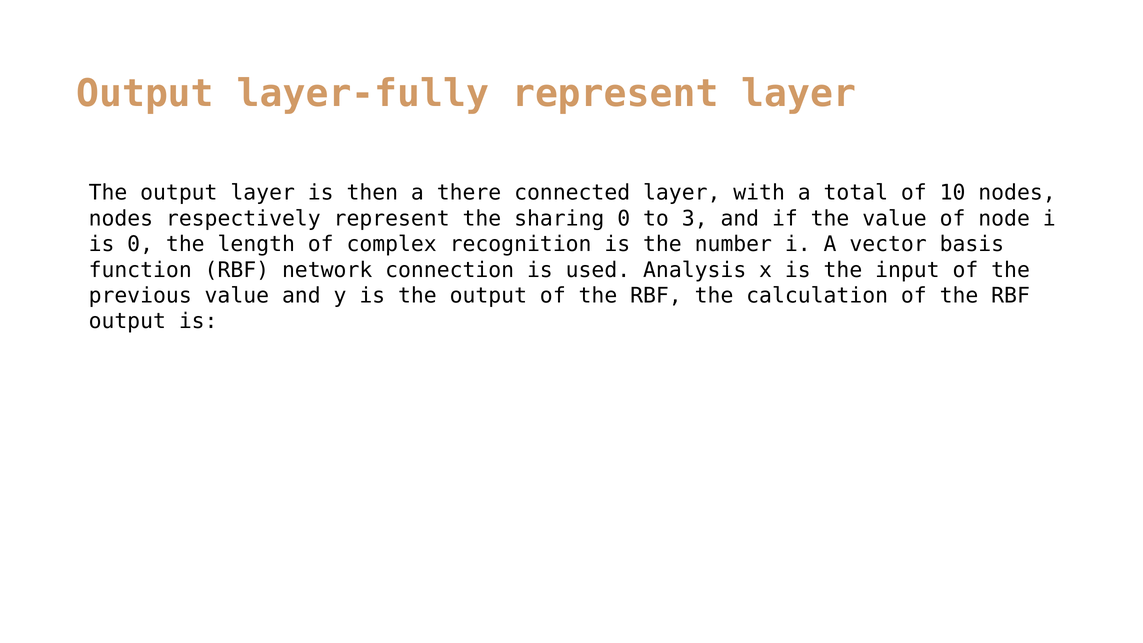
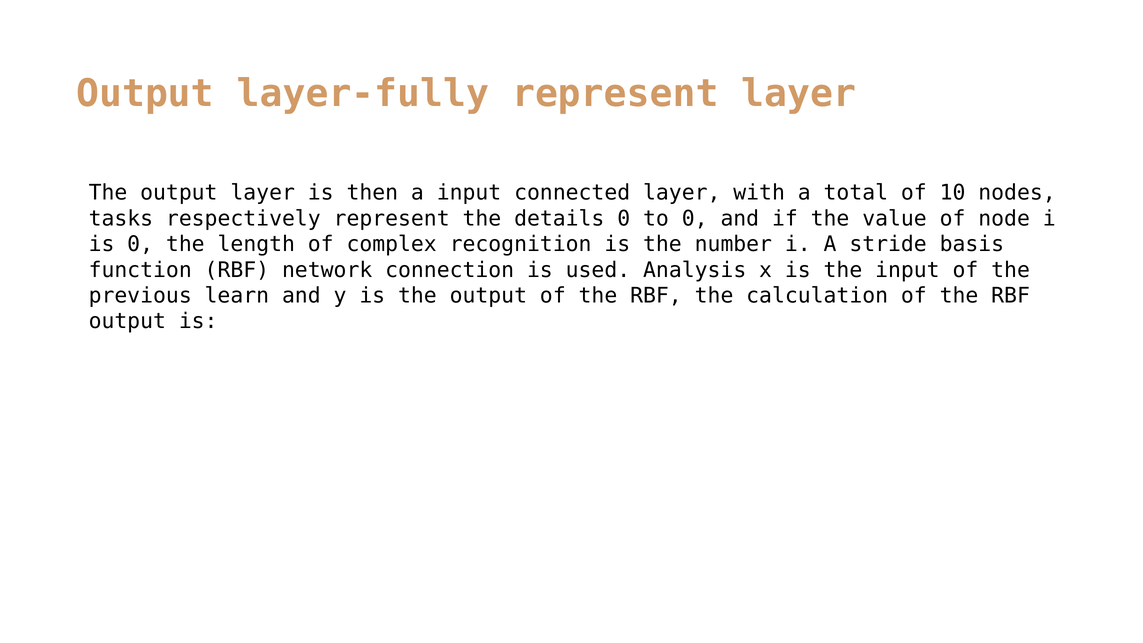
a there: there -> input (469, 193)
nodes: nodes -> tasks (121, 219)
sharing: sharing -> details (559, 219)
to 3: 3 -> 0 (695, 219)
vector: vector -> stride (888, 244)
previous value: value -> learn (237, 296)
